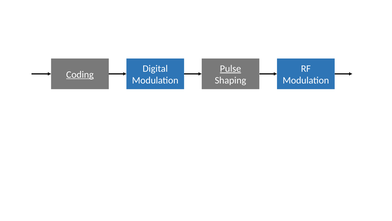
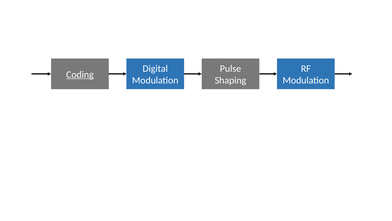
Pulse underline: present -> none (230, 68)
